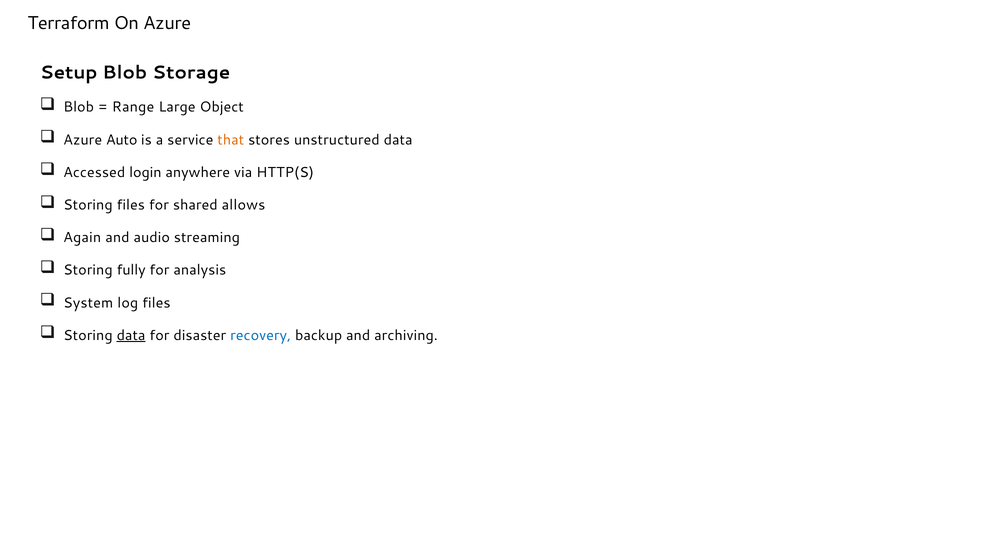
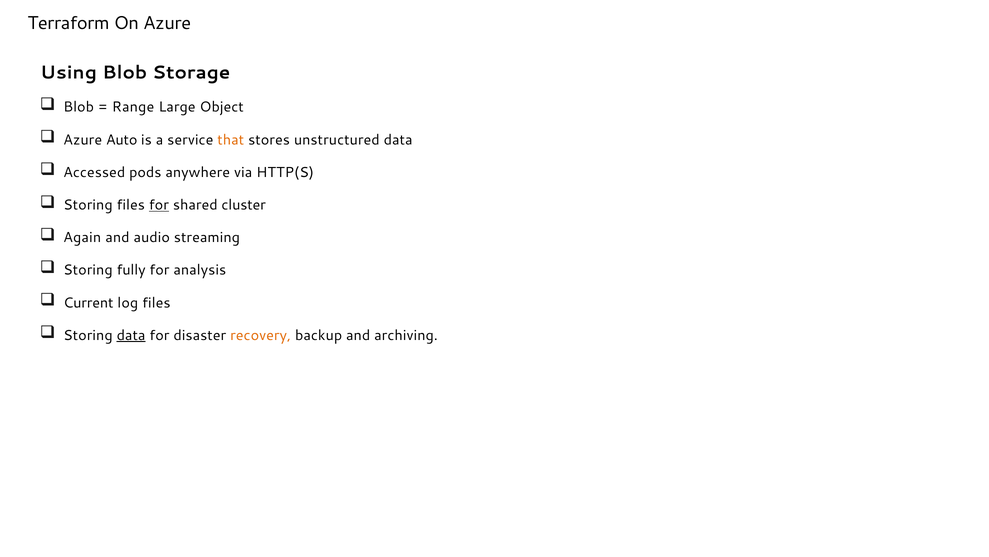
Setup: Setup -> Using (69, 72)
login: login -> pods (145, 172)
for underline: none -> present (159, 205)
allows: allows -> cluster (244, 205)
System: System -> Current (88, 302)
recovery colour: blue -> orange (261, 335)
